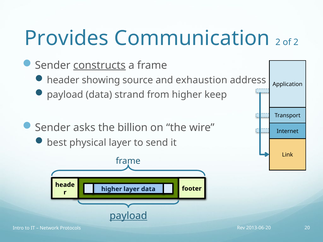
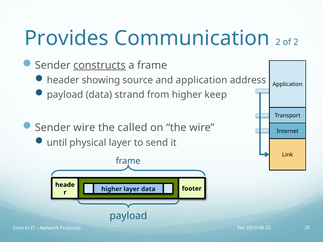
and exhaustion: exhaustion -> application (201, 80)
Sender asks: asks -> wire (84, 128)
billion: billion -> called (132, 128)
best: best -> until (57, 143)
payload underline: present -> none (128, 216)
